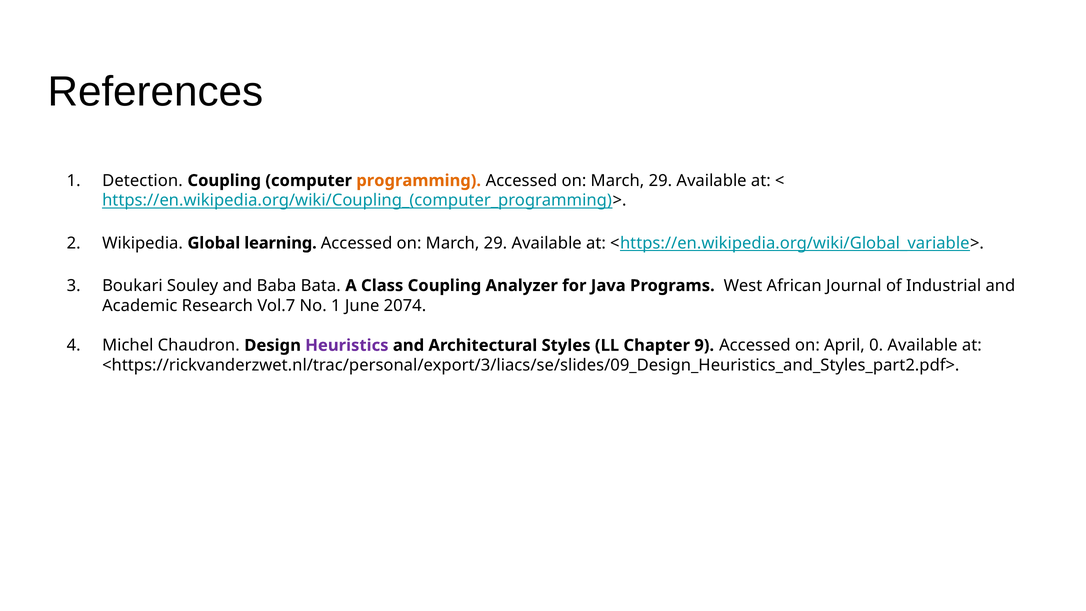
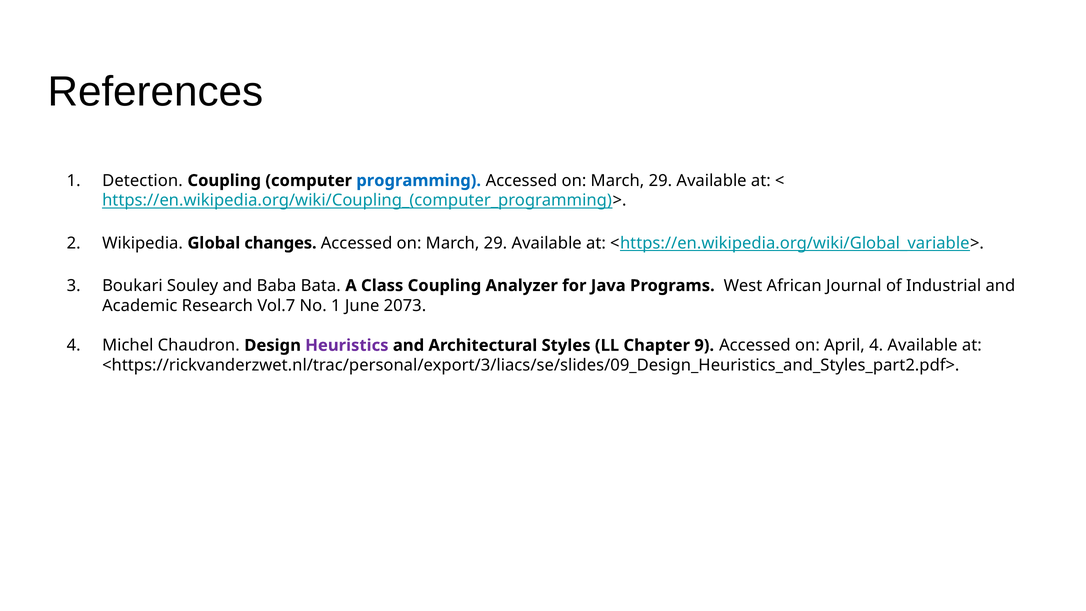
programming colour: orange -> blue (419, 181)
learning: learning -> changes (280, 243)
2074: 2074 -> 2073 (405, 305)
April 0: 0 -> 4 (876, 345)
